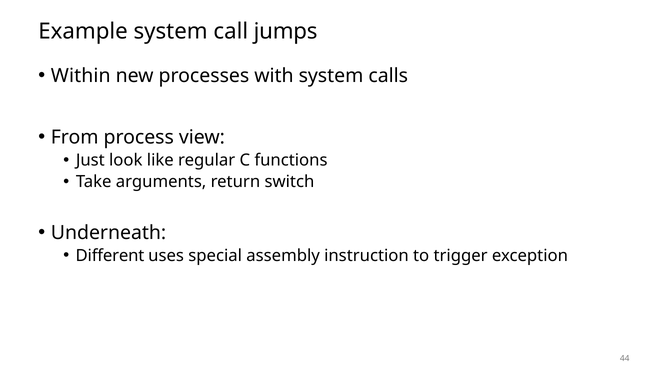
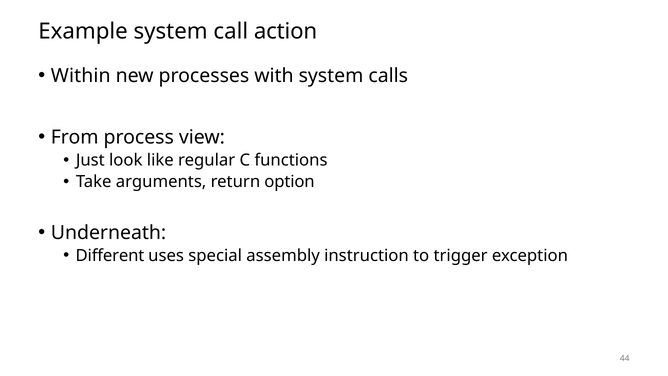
jumps: jumps -> action (286, 31)
switch: switch -> option (290, 182)
